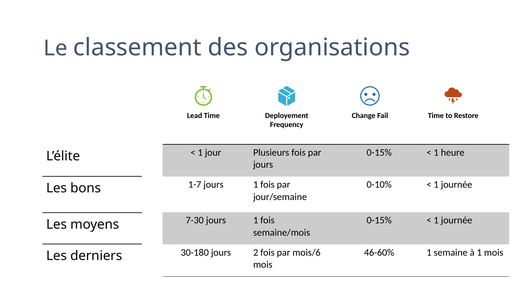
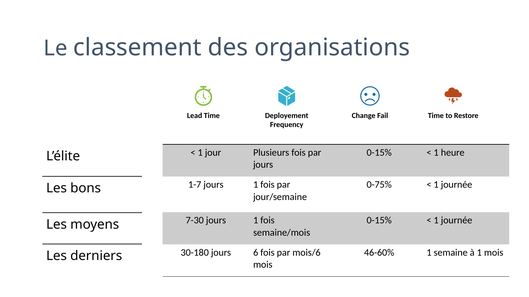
0-10%: 0-10% -> 0-75% (379, 185)
2: 2 -> 6 (256, 253)
